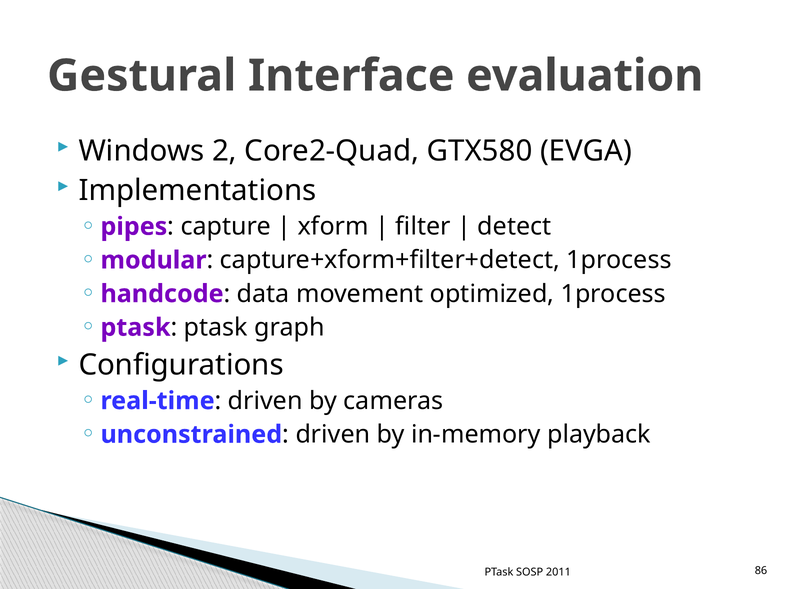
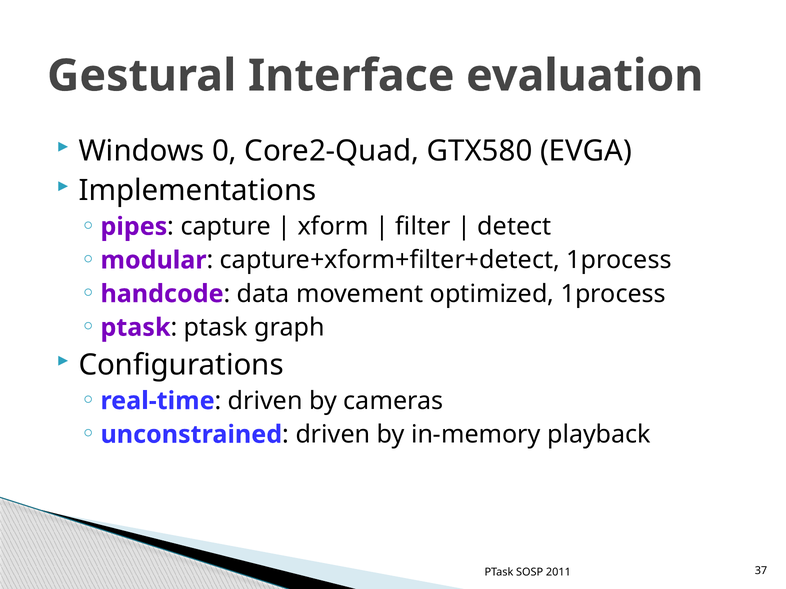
2: 2 -> 0 (224, 151)
86: 86 -> 37 (761, 571)
